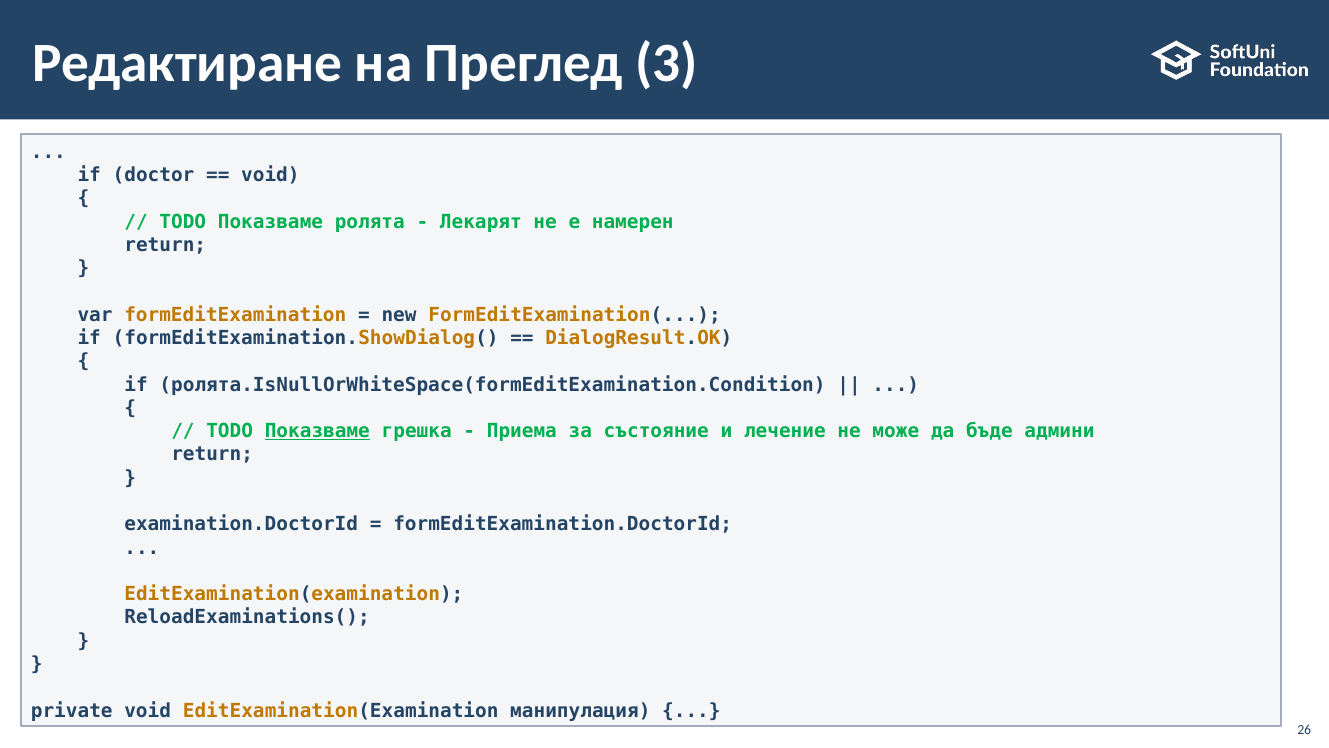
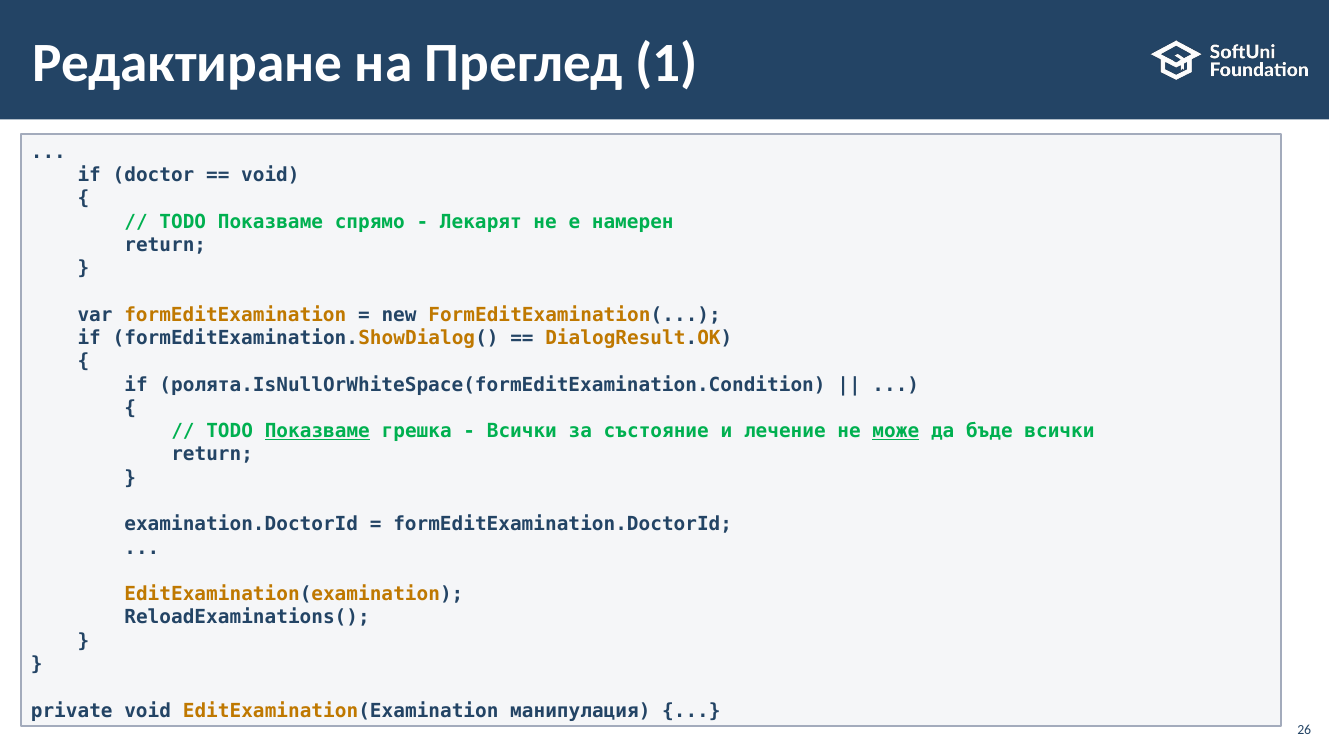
3: 3 -> 1 (667, 63)
ролята: ролята -> спрямо (370, 222)
Приема: Приема -> Всички (522, 431)
може underline: none -> present (896, 431)
бъде админи: админи -> всички (1059, 431)
